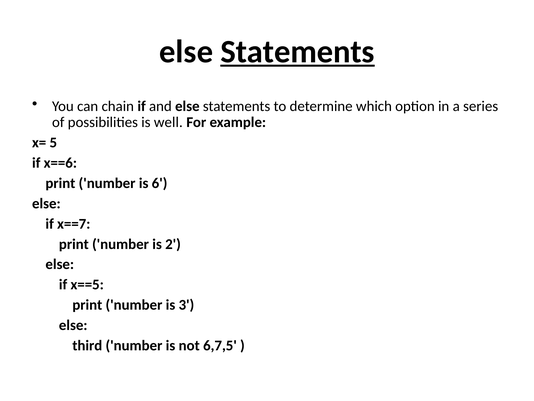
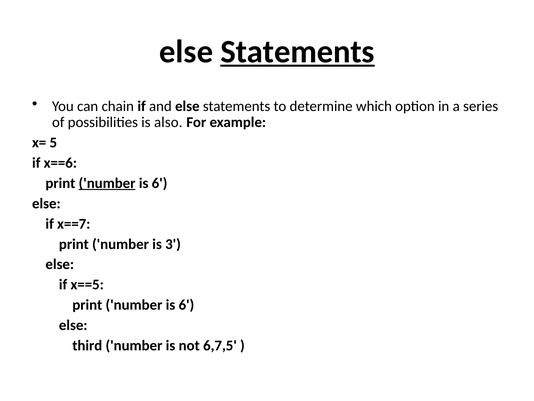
well: well -> also (168, 122)
number underline: none -> present (107, 183)
2: 2 -> 3 (173, 244)
3: 3 -> 6 (186, 305)
